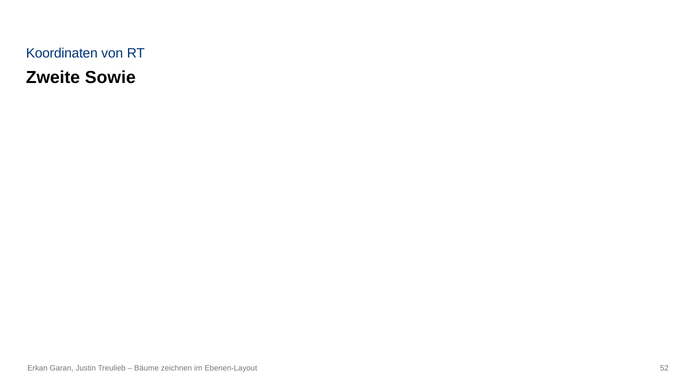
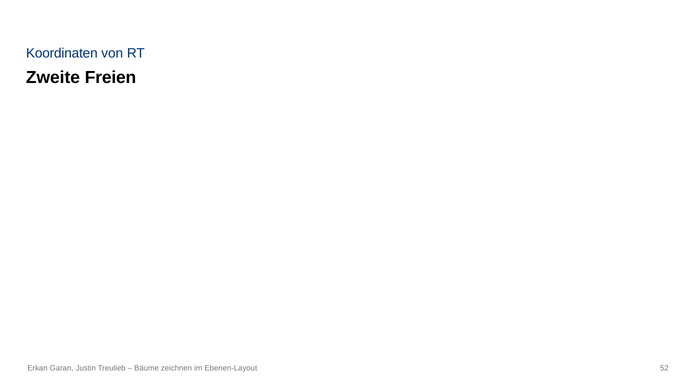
Sowie: Sowie -> Freien (111, 77)
